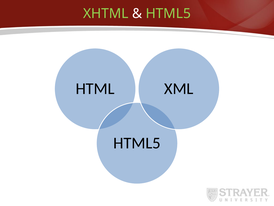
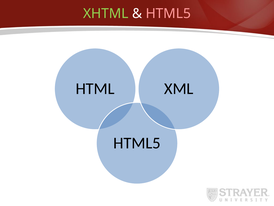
HTML5 colour: light green -> pink (168, 14)
